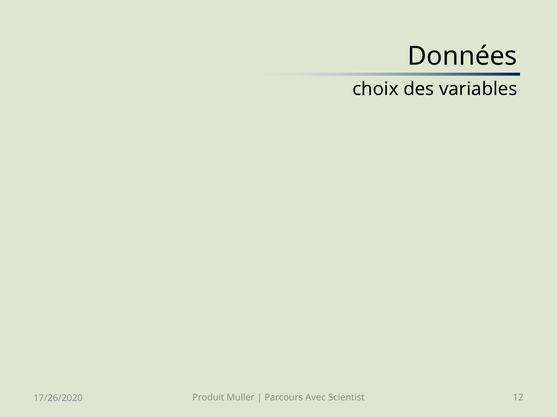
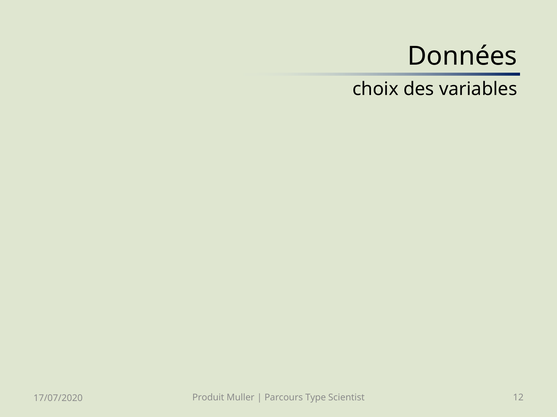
Avec: Avec -> Type (316, 398)
17/26/2020: 17/26/2020 -> 17/07/2020 (58, 399)
